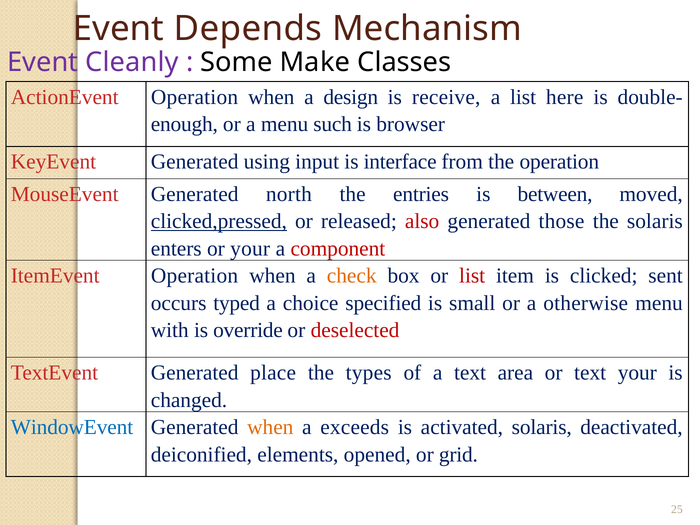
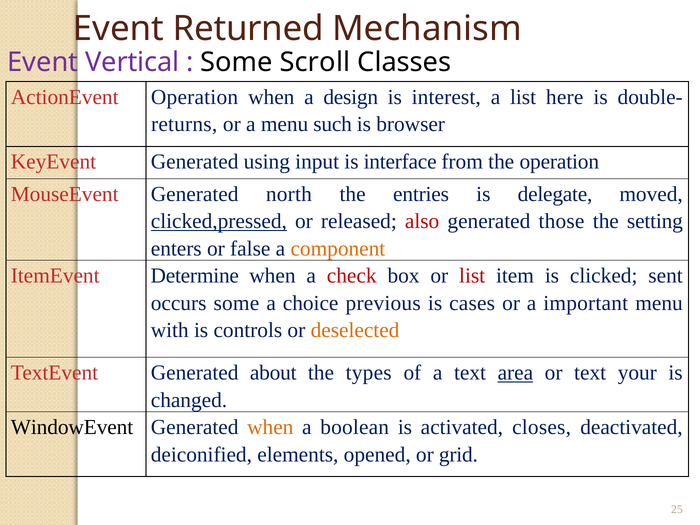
Depends: Depends -> Returned (248, 29)
Cleanly: Cleanly -> Vertical (132, 62)
Make: Make -> Scroll (315, 62)
receive: receive -> interest (446, 97)
enough: enough -> returns (184, 124)
between: between -> delegate (555, 194)
the solaris: solaris -> setting (655, 221)
or your: your -> false (250, 249)
component colour: red -> orange (338, 249)
ItemEvent Operation: Operation -> Determine (195, 276)
check colour: orange -> red (352, 276)
occurs typed: typed -> some (236, 303)
specified: specified -> previous (383, 303)
small: small -> cases (472, 303)
otherwise: otherwise -> important (586, 303)
override: override -> controls (248, 330)
deselected colour: red -> orange (355, 330)
place: place -> about (273, 373)
area underline: none -> present (515, 373)
WindowEvent colour: blue -> black (72, 427)
exceeds: exceeds -> boolean (355, 427)
activated solaris: solaris -> closes (542, 427)
